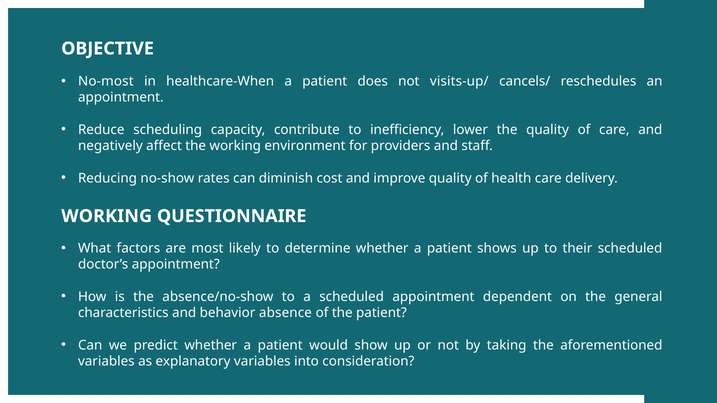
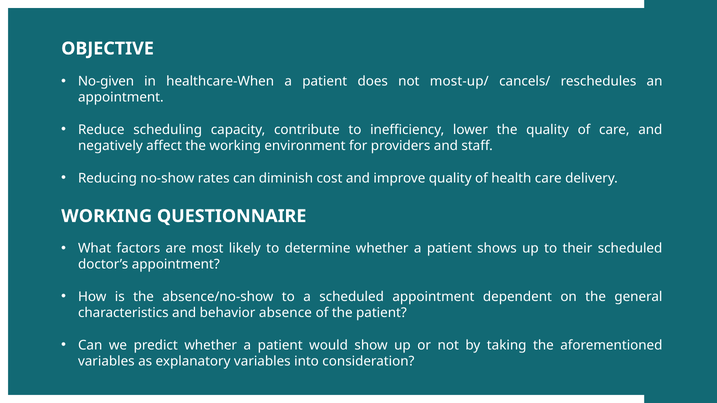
No-most: No-most -> No-given (106, 81)
visits-up/: visits-up/ -> most-up/ (459, 81)
